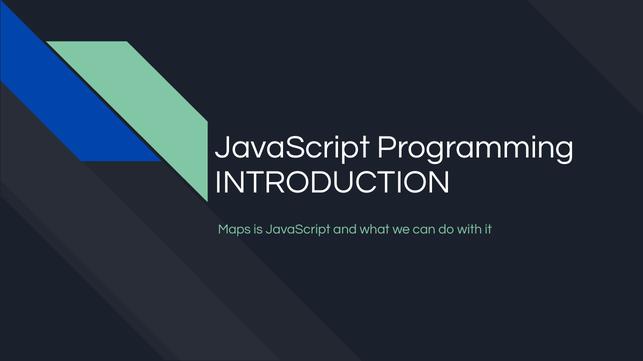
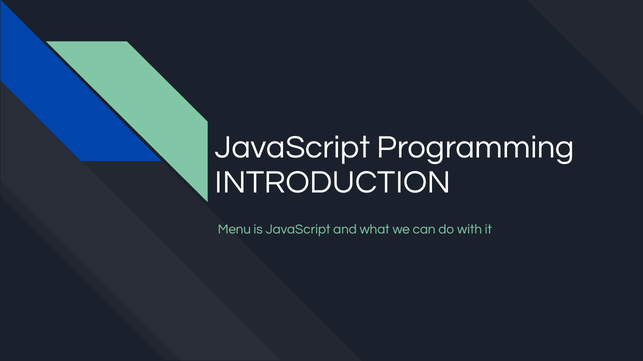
Maps: Maps -> Menu (234, 230)
